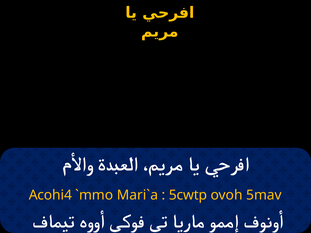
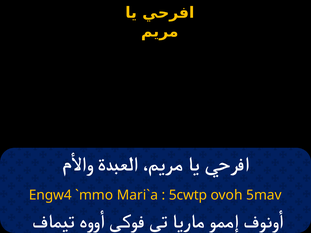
Acohi4: Acohi4 -> Engw4 (50, 195)
